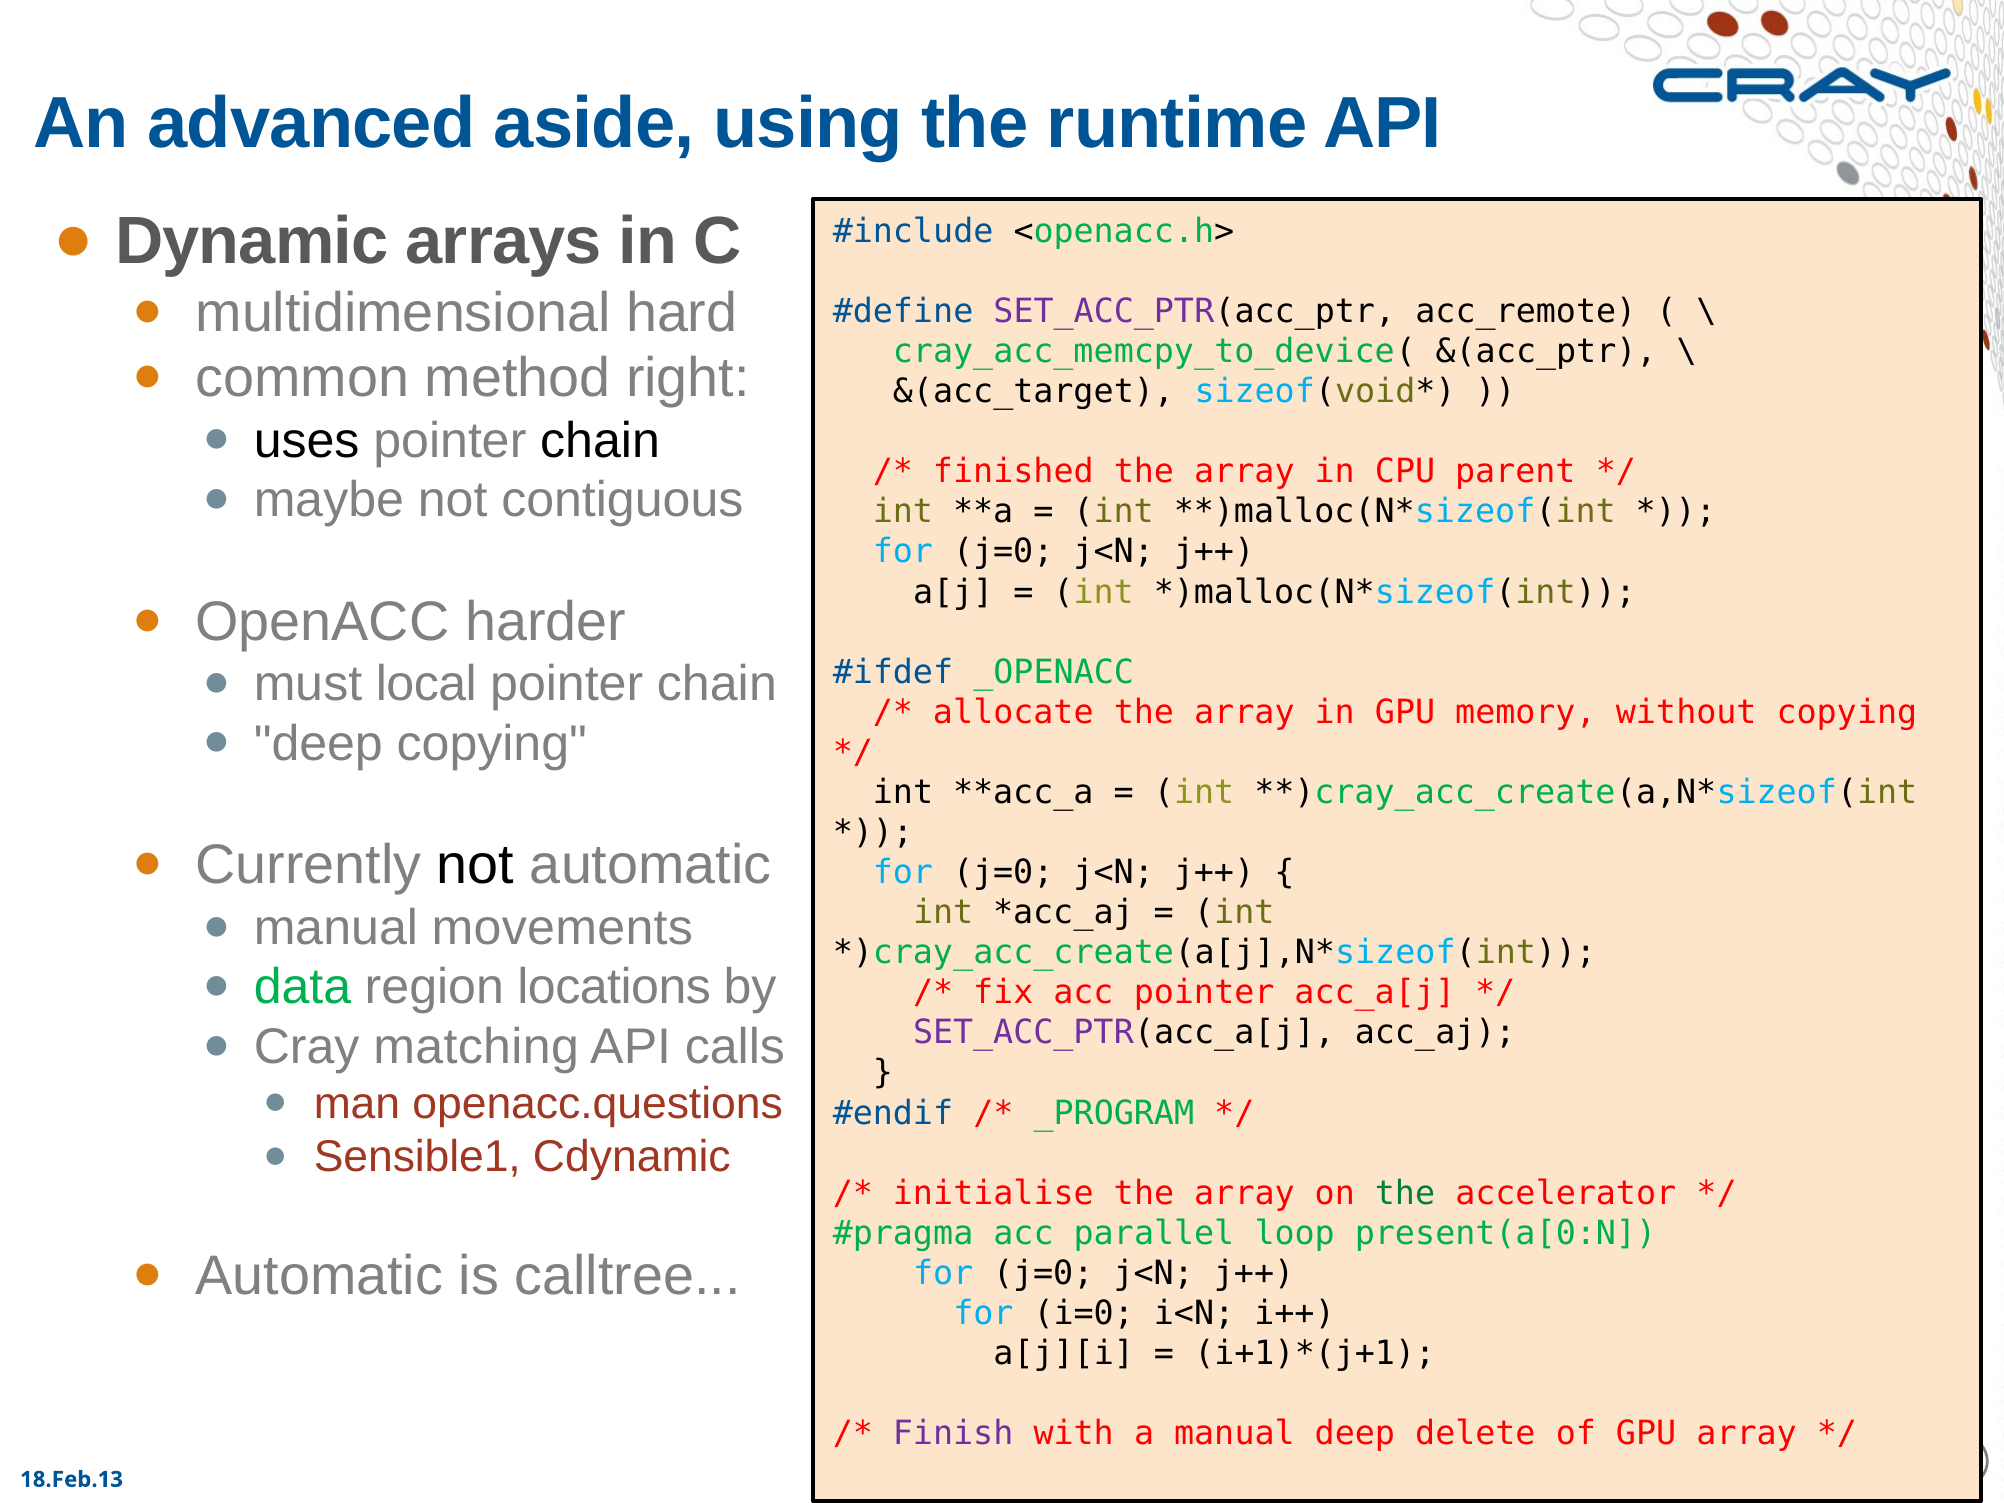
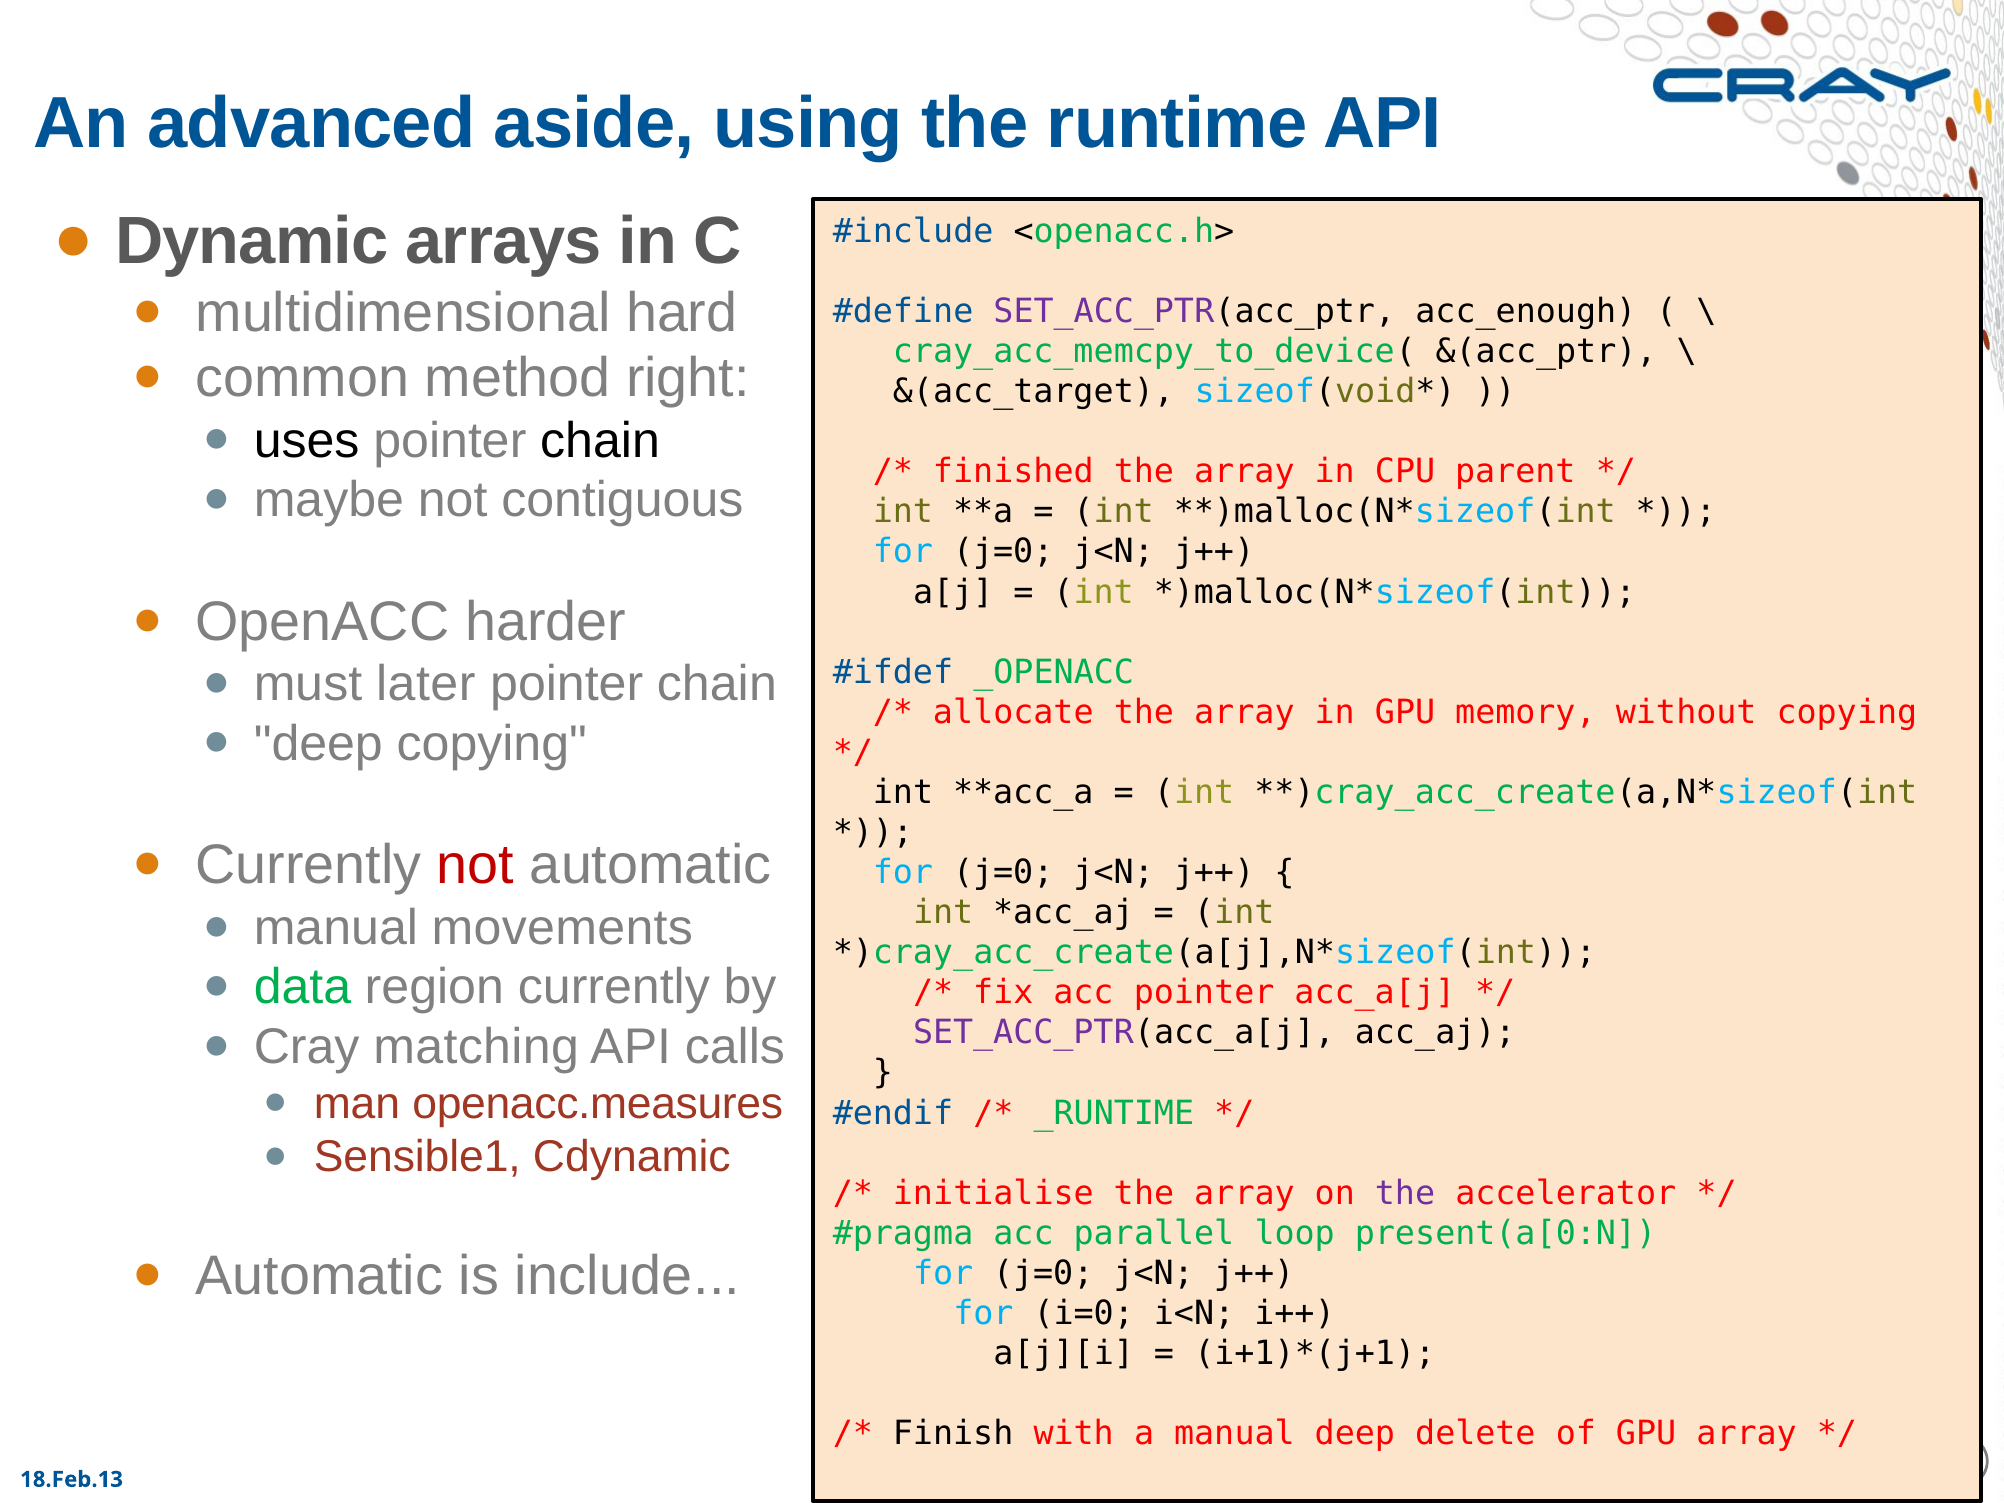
acc_remote: acc_remote -> acc_enough (1526, 311)
local: local -> later (426, 684)
not colour: black -> red (476, 865)
region locations: locations -> currently (614, 987)
openacc.questions: openacc.questions -> openacc.measures (598, 1104)
_PROGRAM: _PROGRAM -> _RUNTIME (1114, 1113)
the colour: green -> purple (1405, 1193)
calltree: calltree -> include (627, 1276)
Finish colour: purple -> black (953, 1434)
